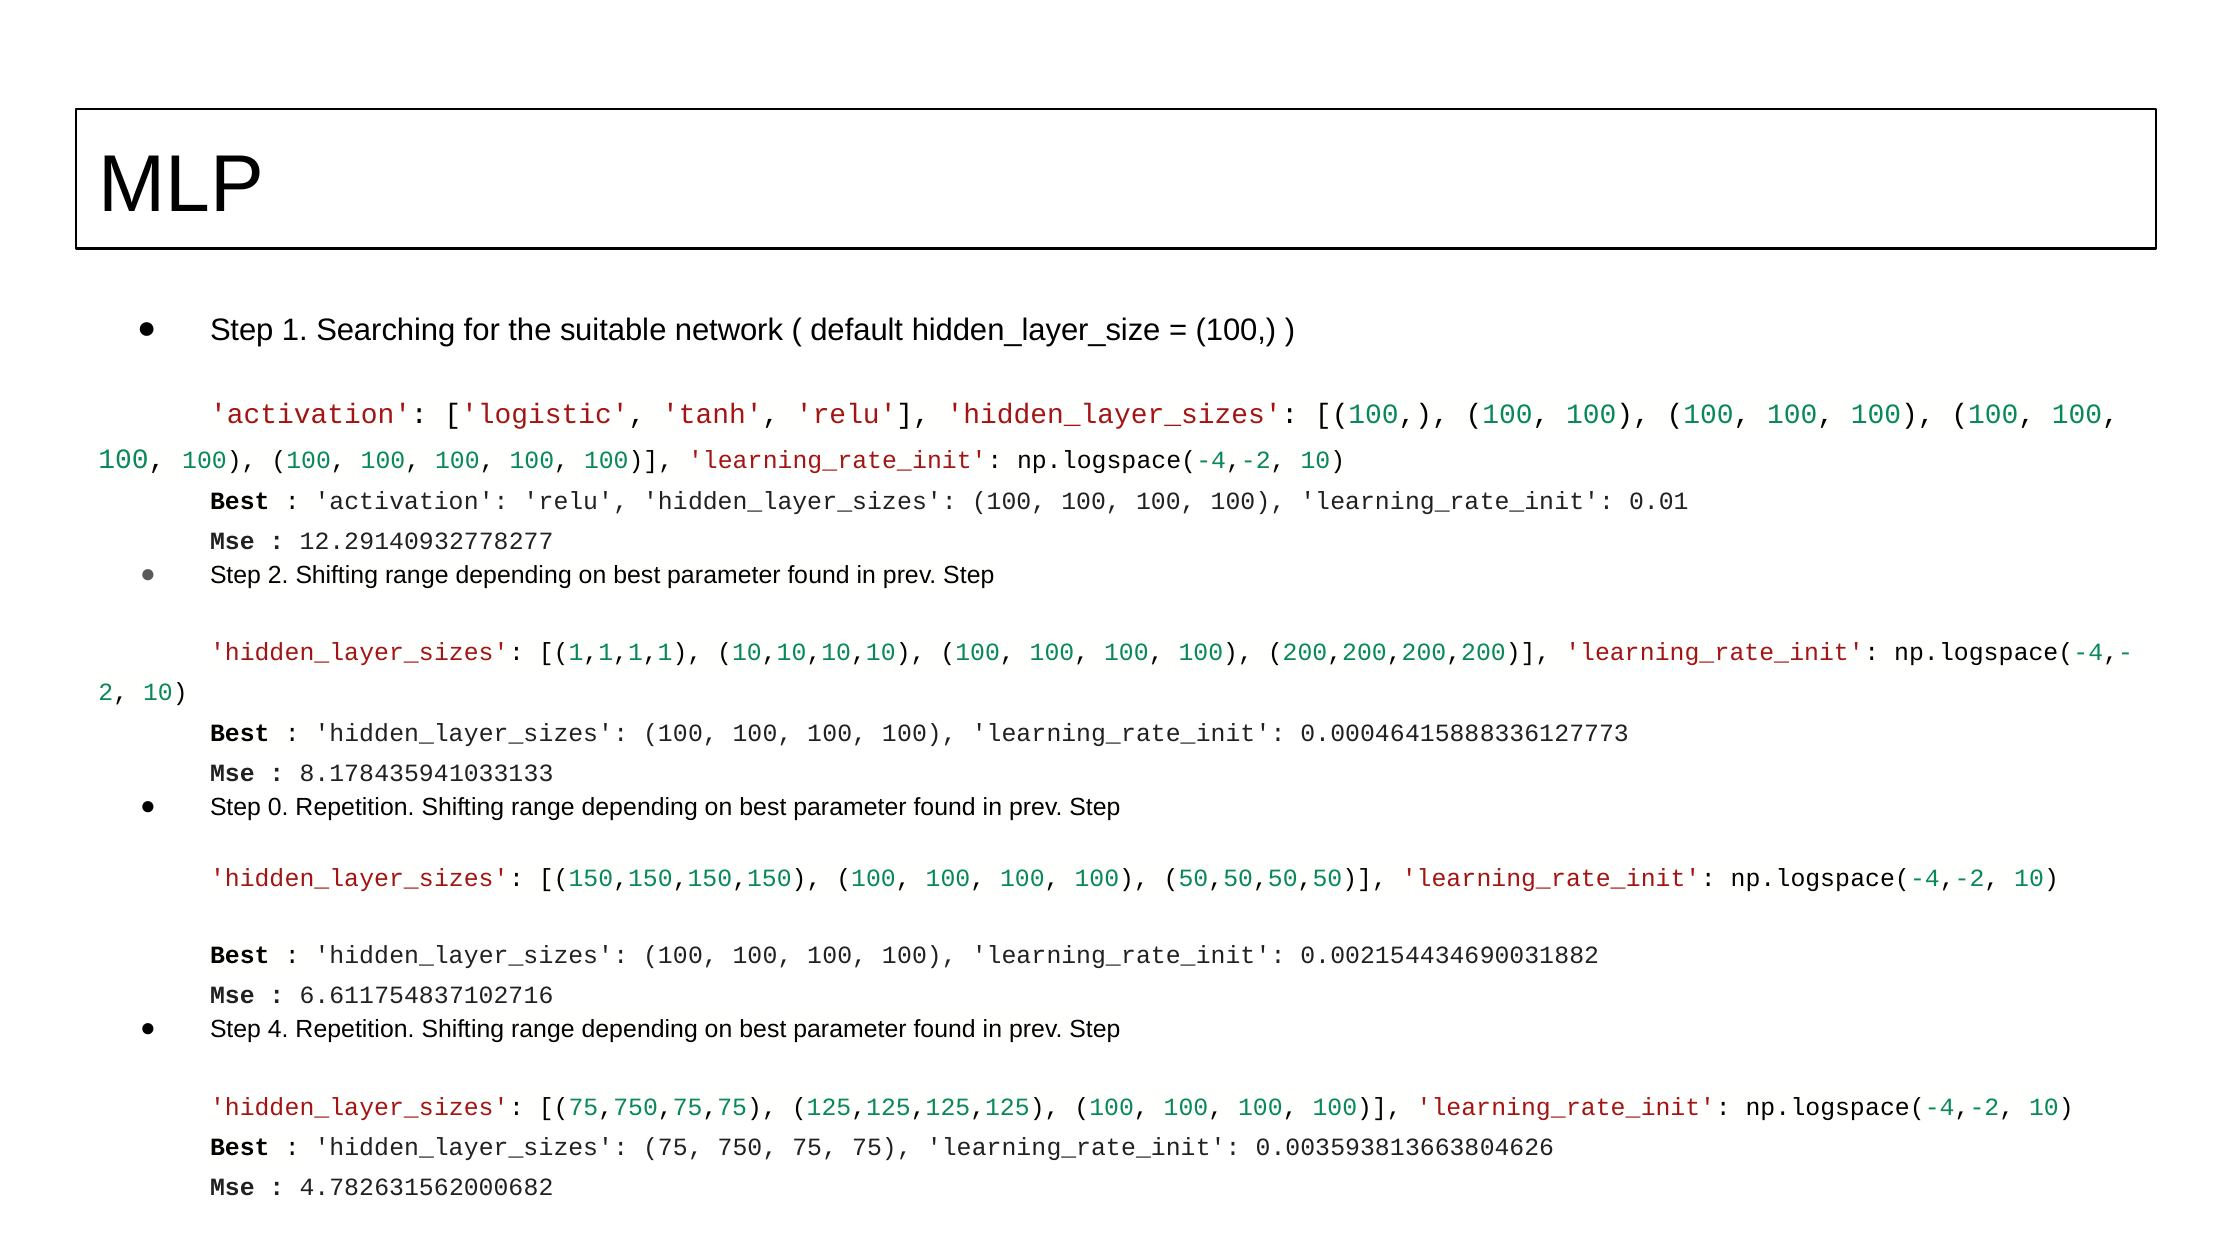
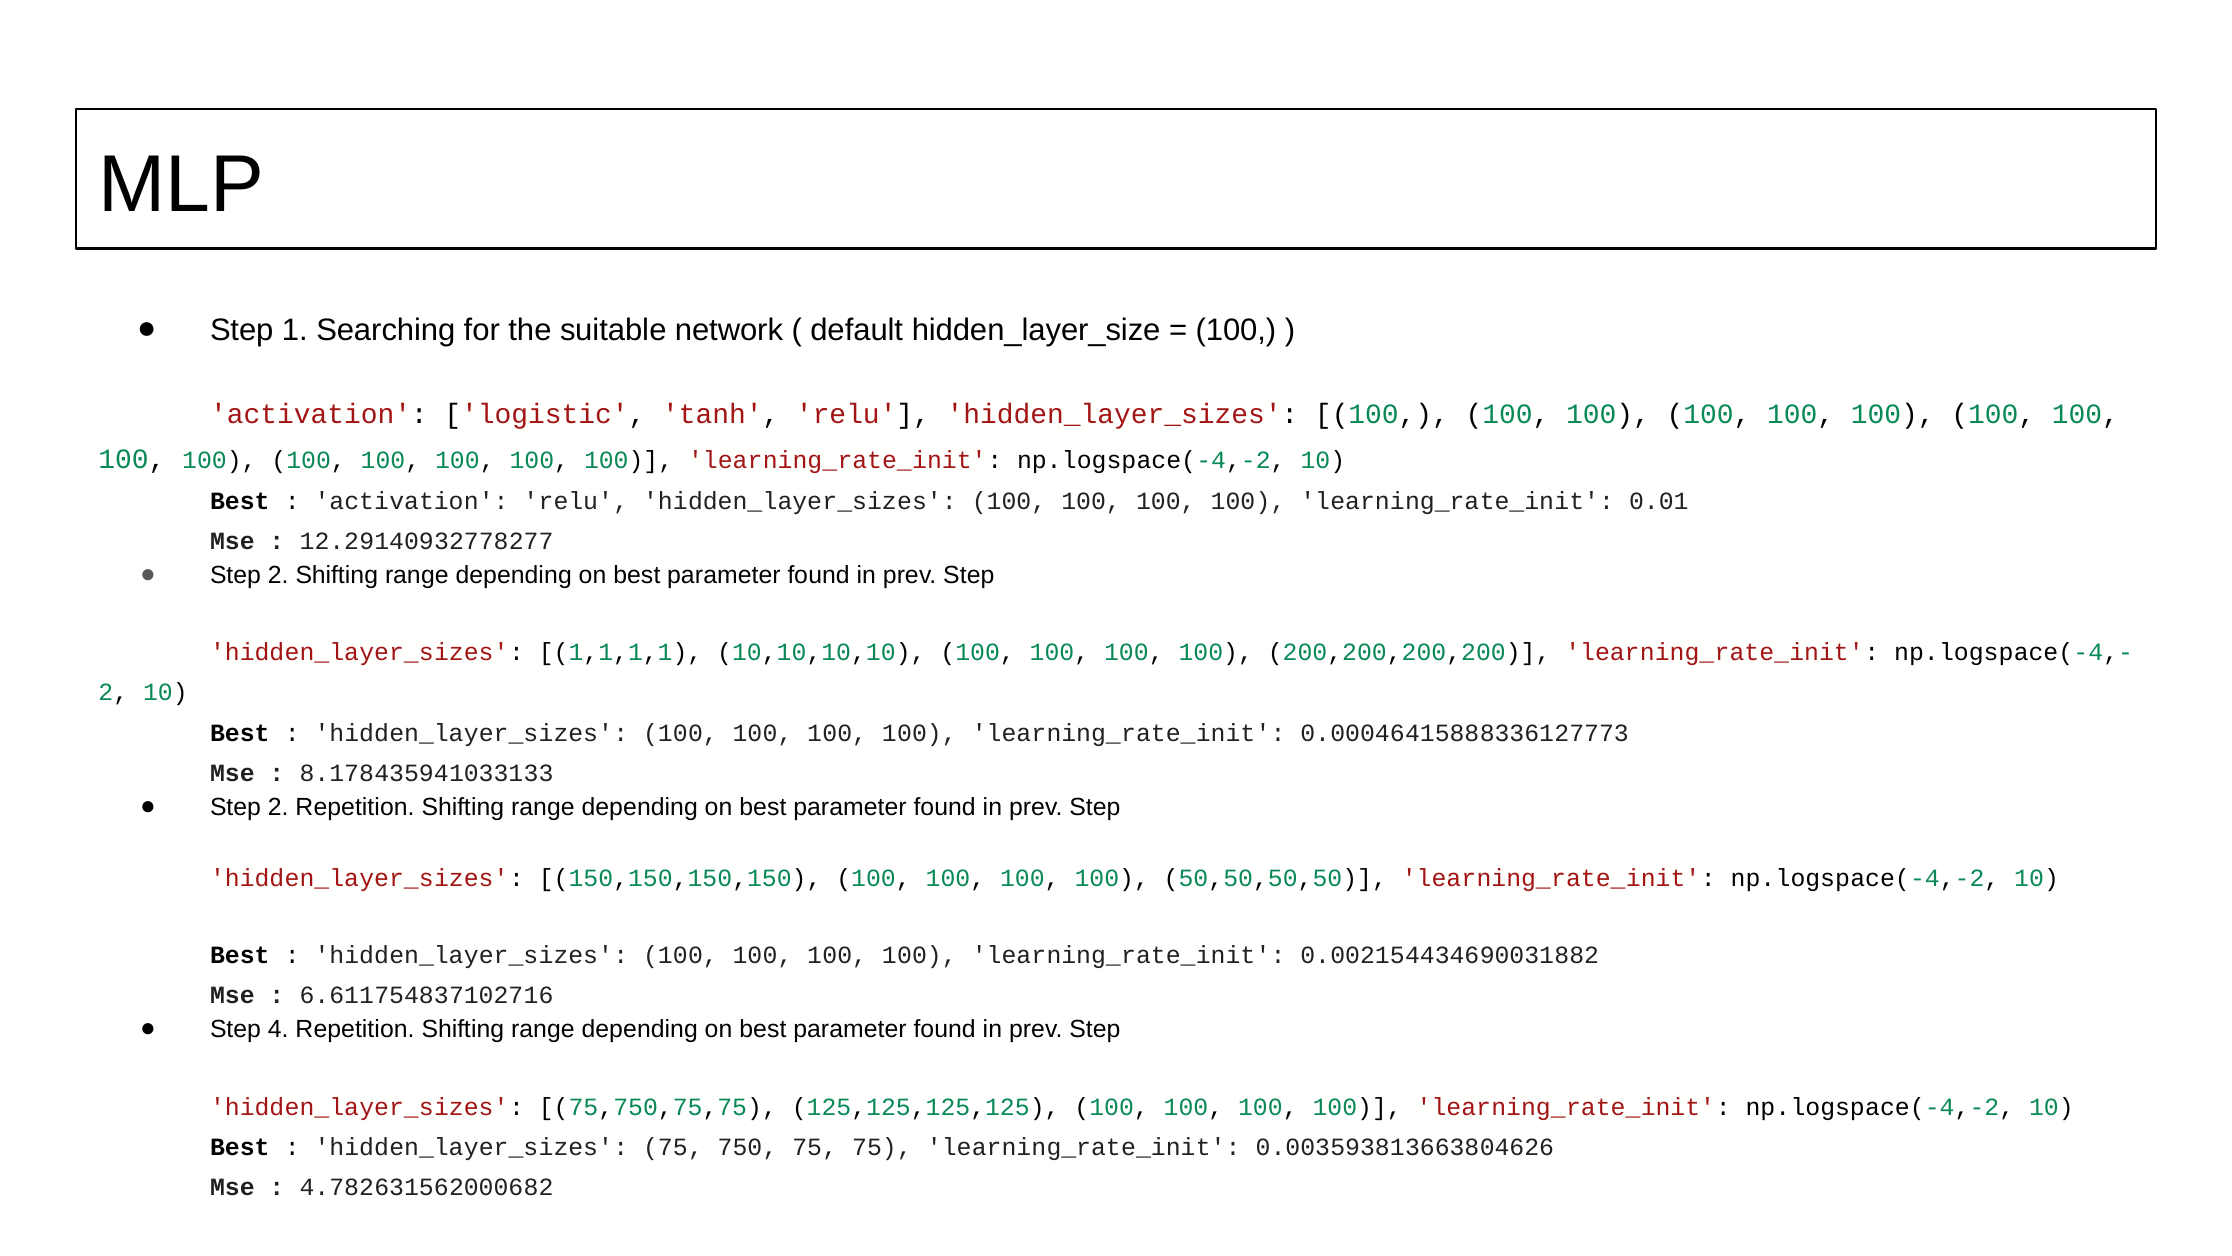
0: 0 -> 2 (278, 807)
